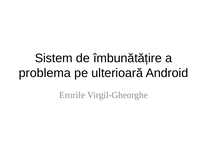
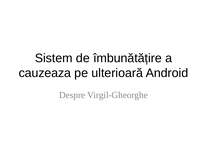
problema: problema -> cauzeaza (45, 73)
Erorile: Erorile -> Despre (72, 95)
